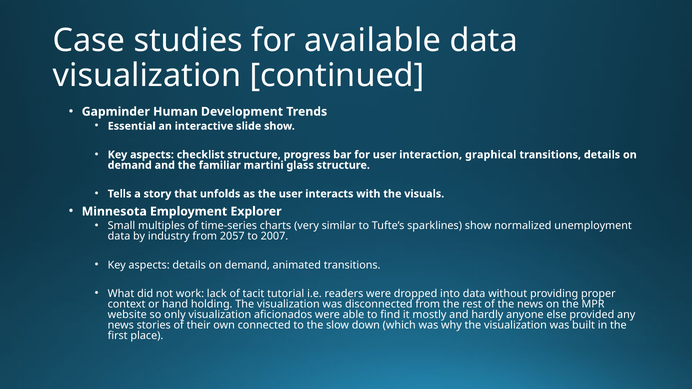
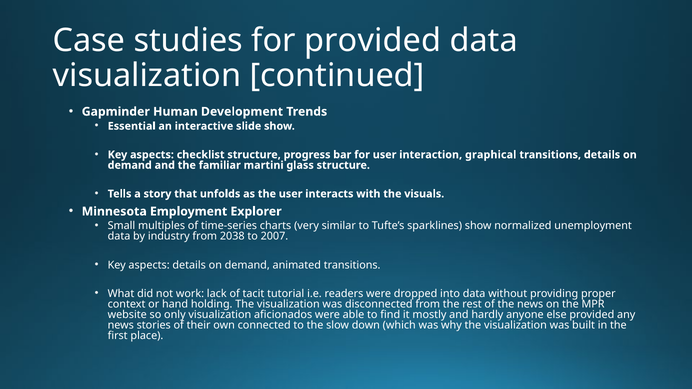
for available: available -> provided (373, 41)
2057: 2057 -> 2038 (232, 237)
